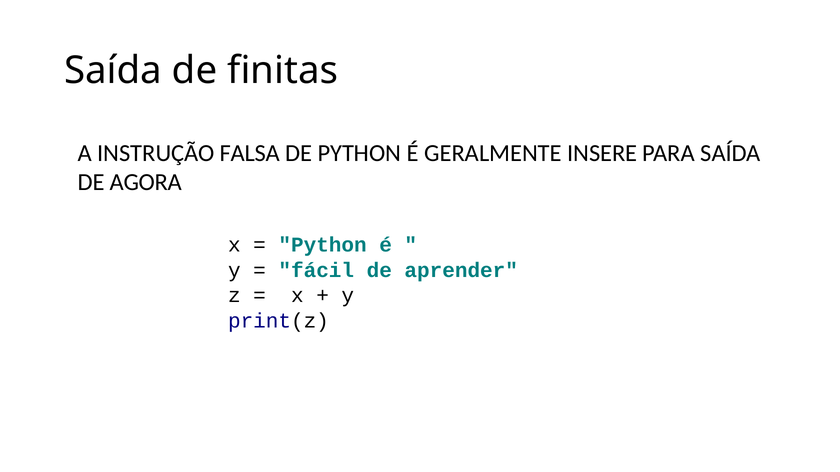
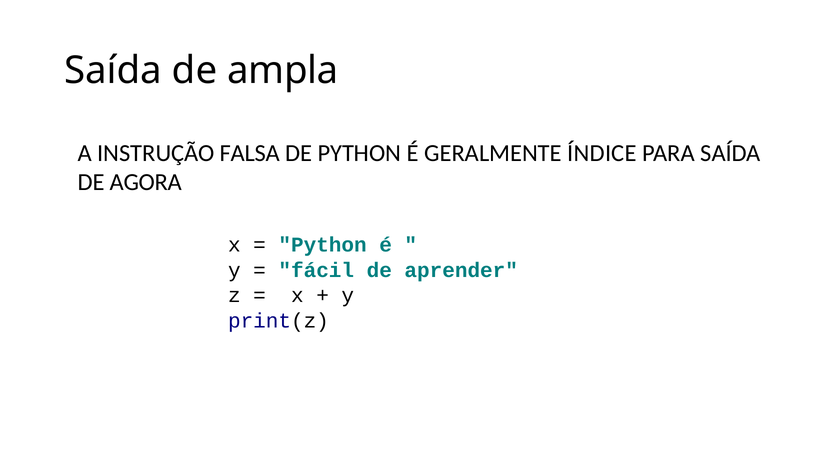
finitas: finitas -> ampla (283, 71)
INSERE: INSERE -> ÍNDICE (602, 153)
